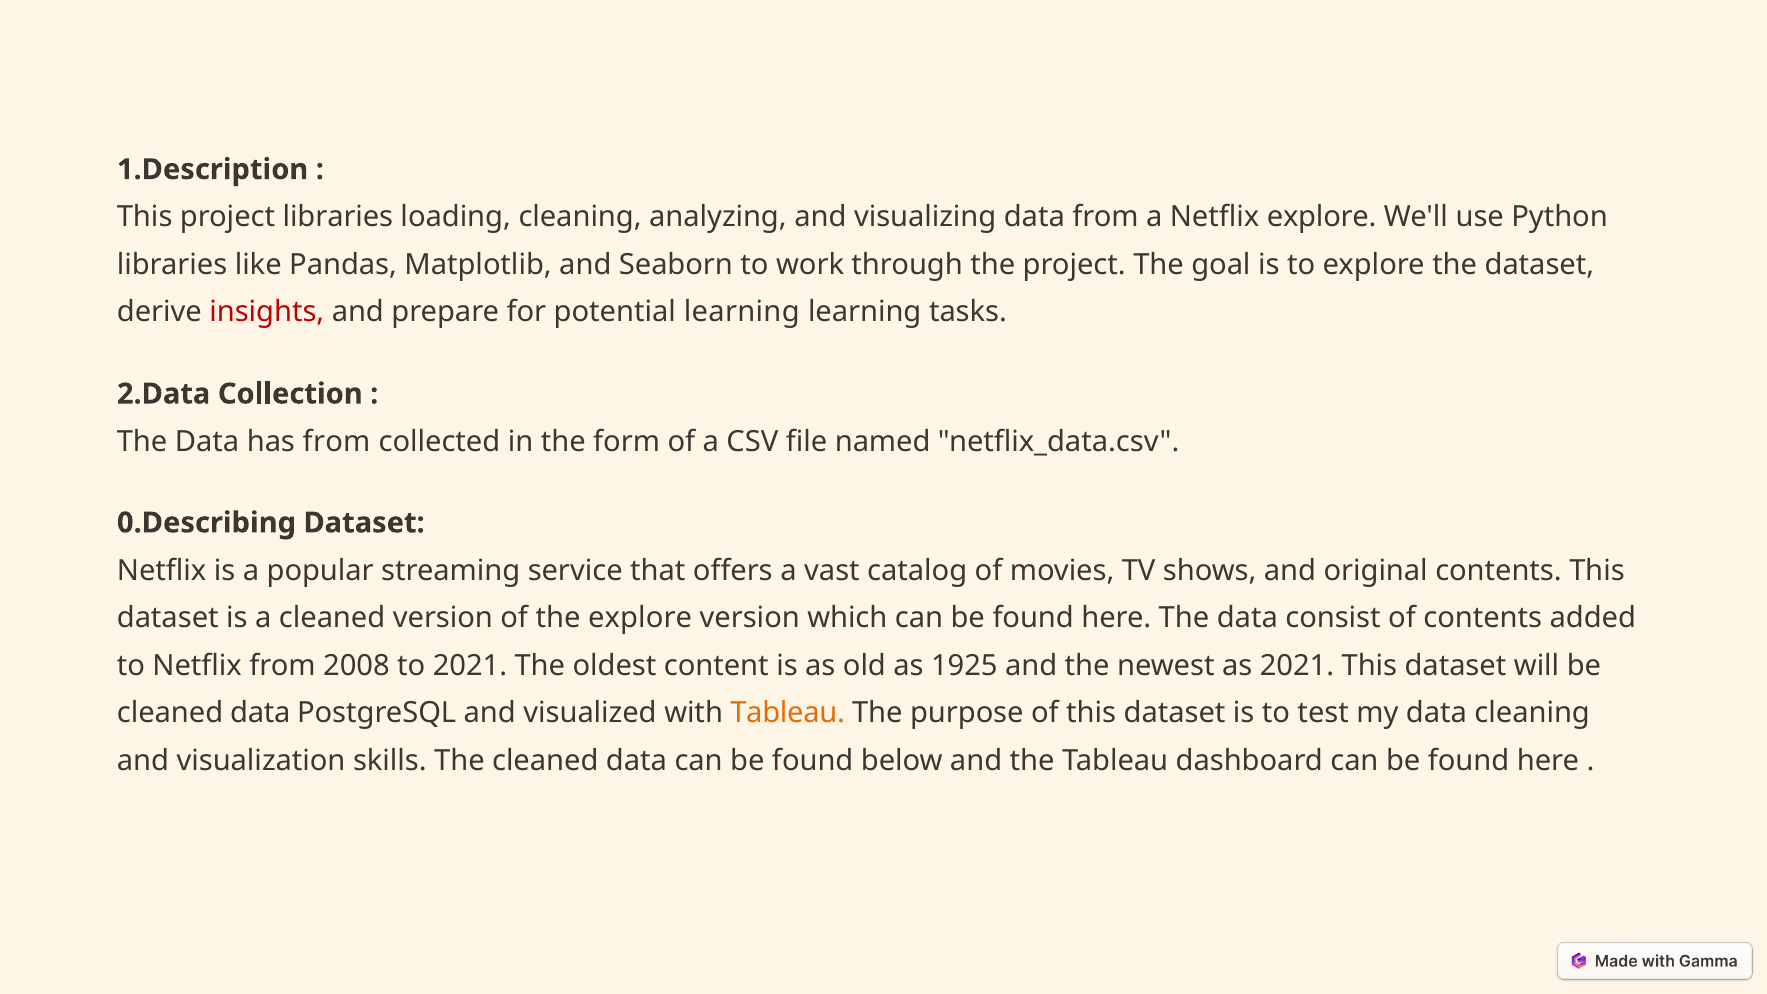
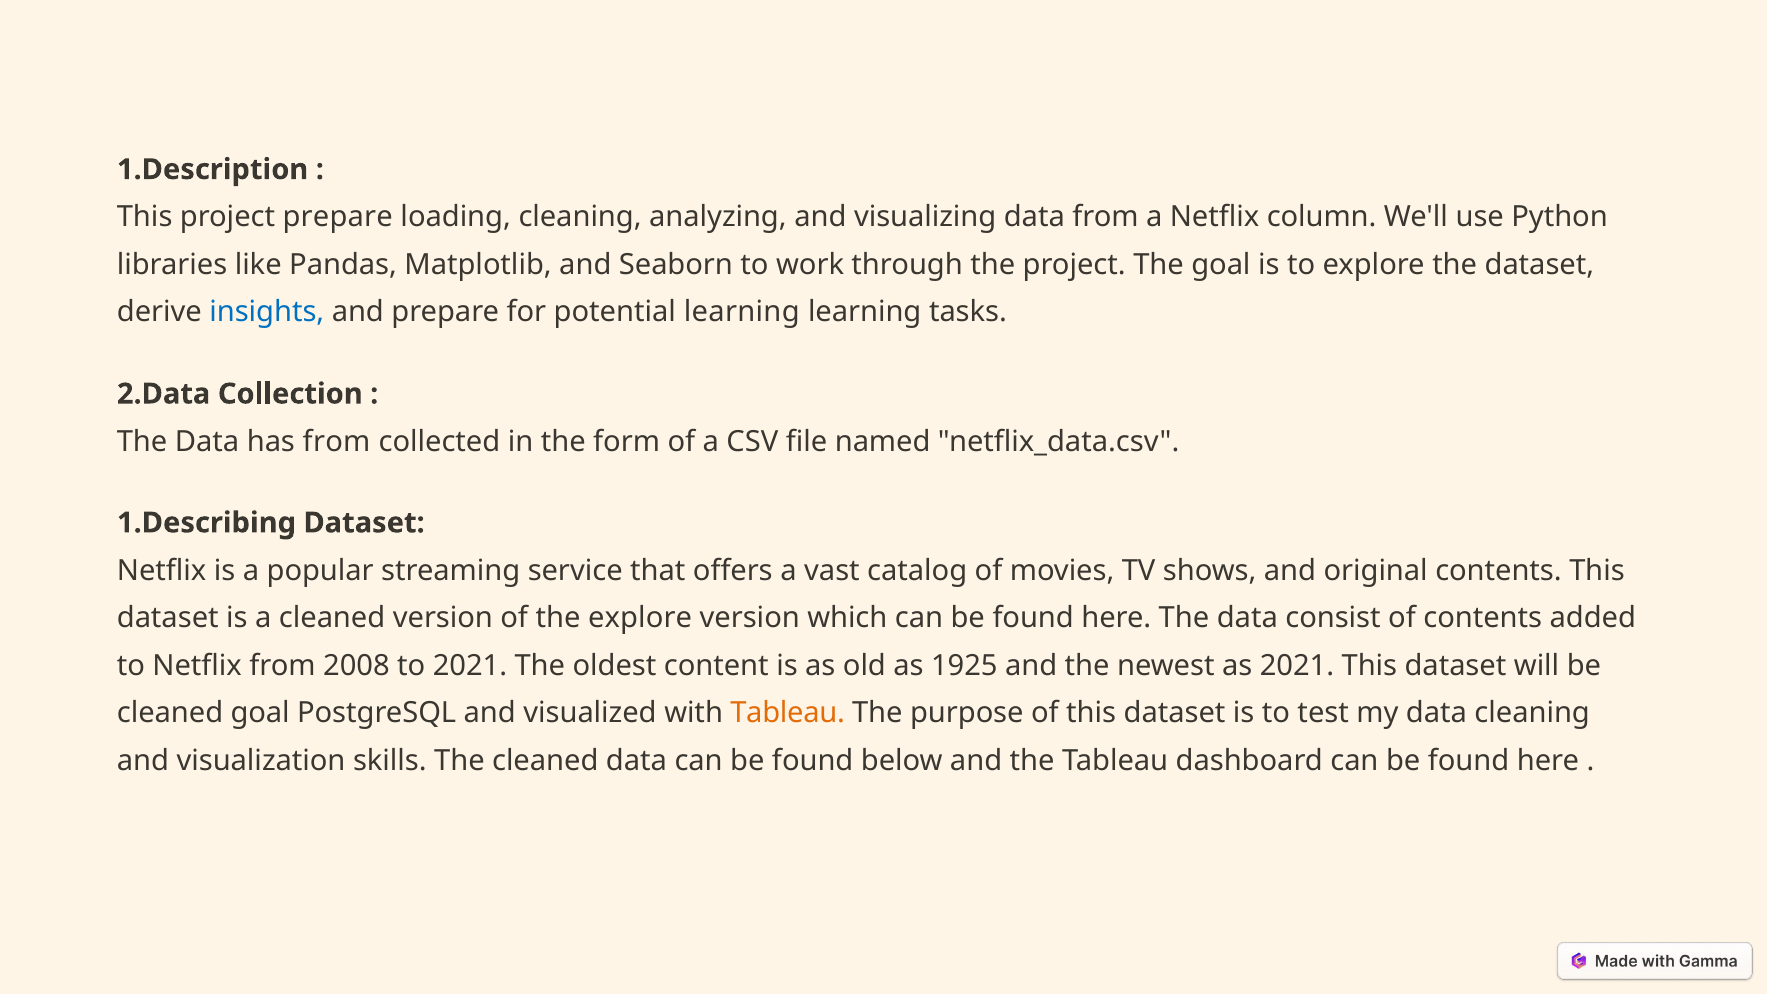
project libraries: libraries -> prepare (338, 217)
Netflix explore: explore -> column (1322, 217)
insights colour: red -> blue (267, 312)
0.Describing: 0.Describing -> 1.Describing (206, 523)
data: data -> goal (260, 713)
